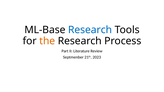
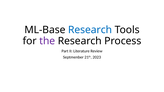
the colour: orange -> purple (47, 41)
